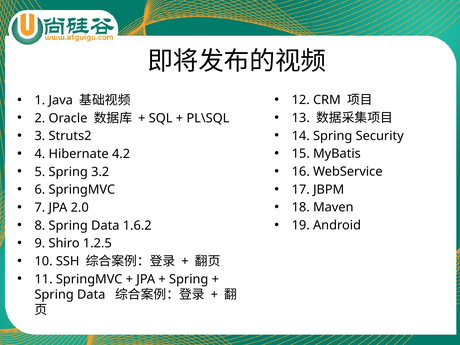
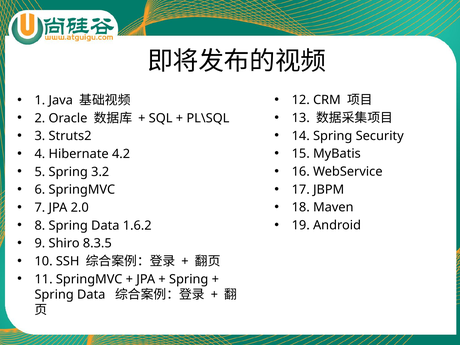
1.2.5: 1.2.5 -> 8.3.5 (97, 243)
